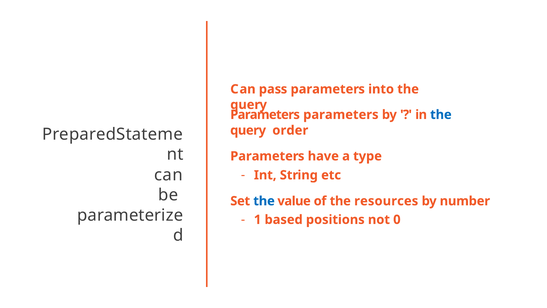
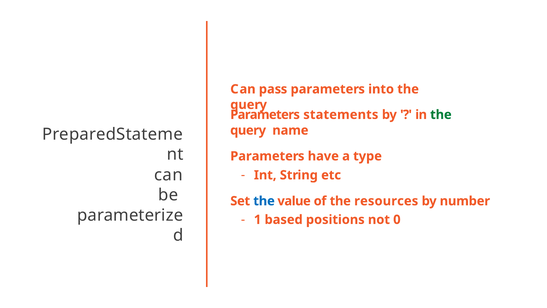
Parameters parameters: parameters -> statements (341, 115)
the colour: blue -> green (441, 115)
order: order -> name (290, 130)
